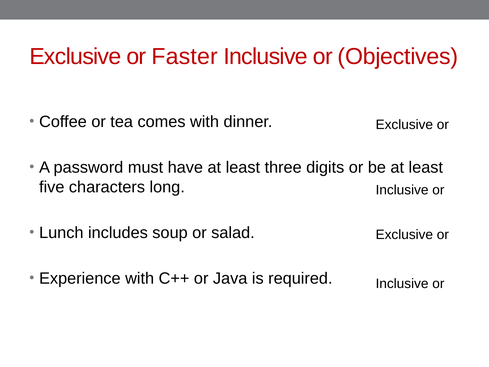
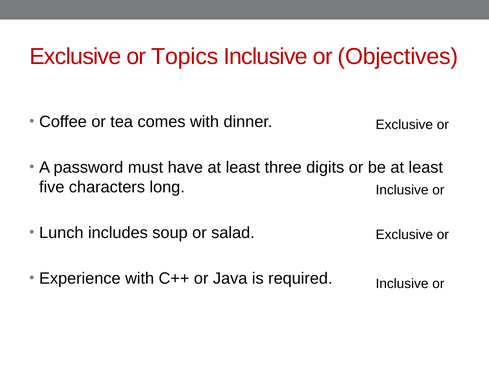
Faster: Faster -> Topics (185, 57)
